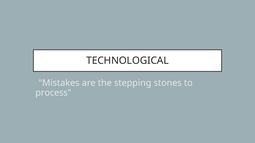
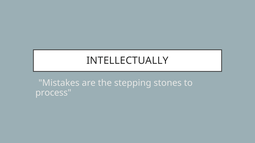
TECHNOLOGICAL: TECHNOLOGICAL -> INTELLECTUALLY (127, 61)
